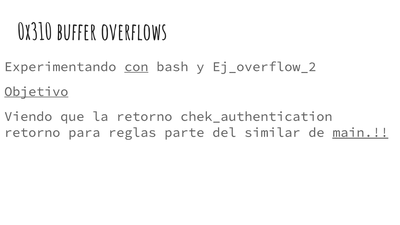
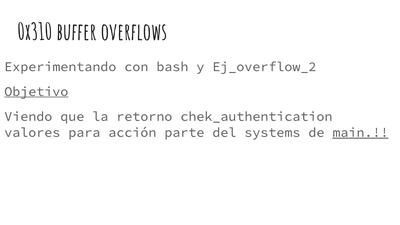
con underline: present -> none (136, 67)
retorno: retorno -> valores (32, 132)
reglas: reglas -> acción (132, 132)
similar: similar -> systems (272, 132)
